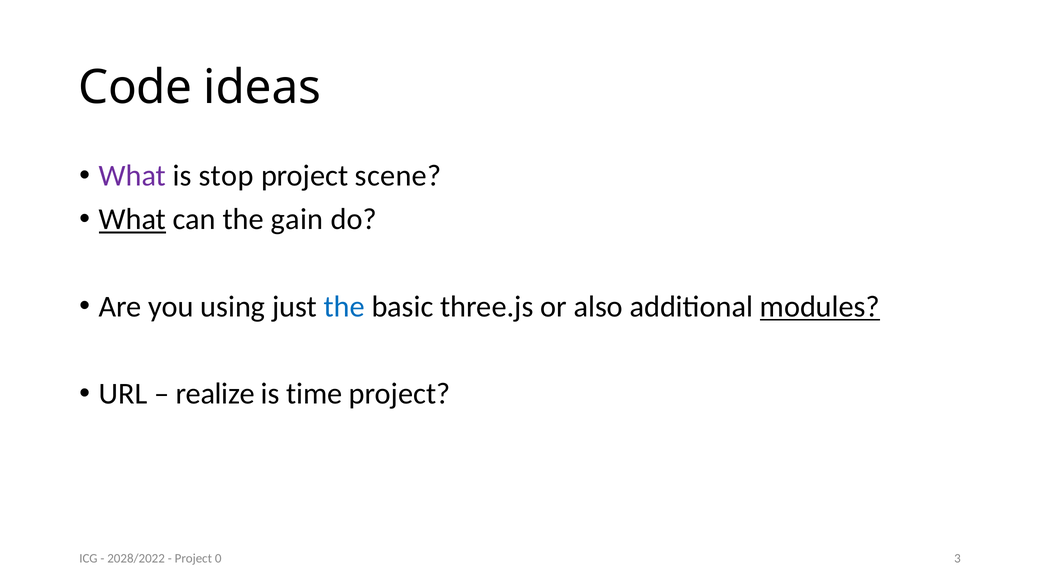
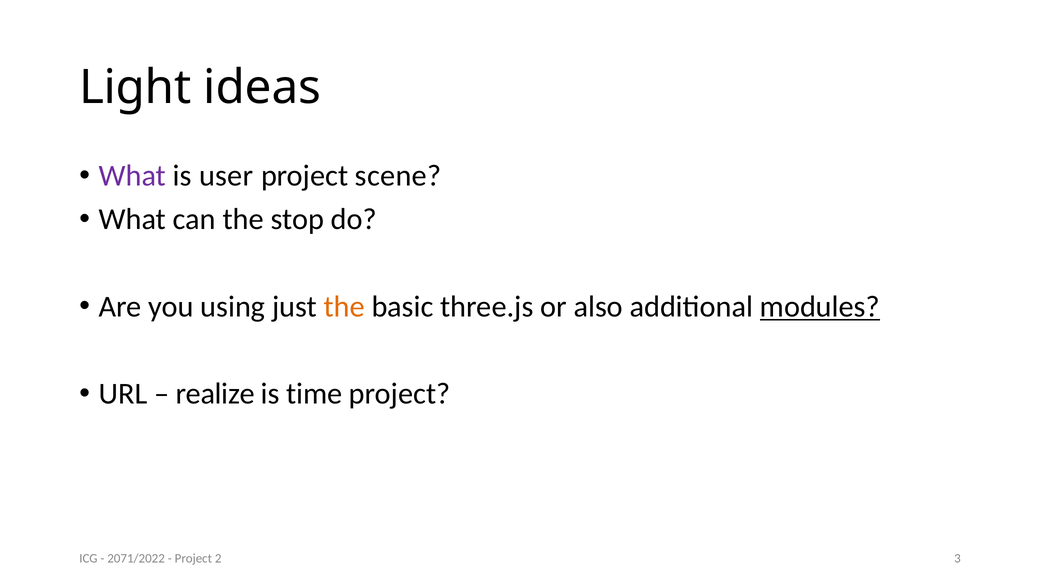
Code: Code -> Light (135, 87)
stop: stop -> user (226, 176)
What underline: present -> none (132, 219)
gain: gain -> stop (297, 219)
the colour: blue -> orange (344, 307)
2028/2022: 2028/2022 -> 2071/2022 (136, 559)
0: 0 -> 2 (218, 559)
